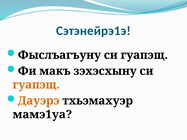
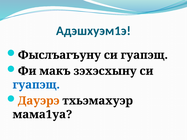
Сэтэнейрэ1э: Сэтэнейрэ1э -> Адэшхуэм1э (93, 31)
гуапэщ colour: orange -> blue (36, 85)
мамэ1уа: мамэ1уа -> мама1уа (42, 115)
